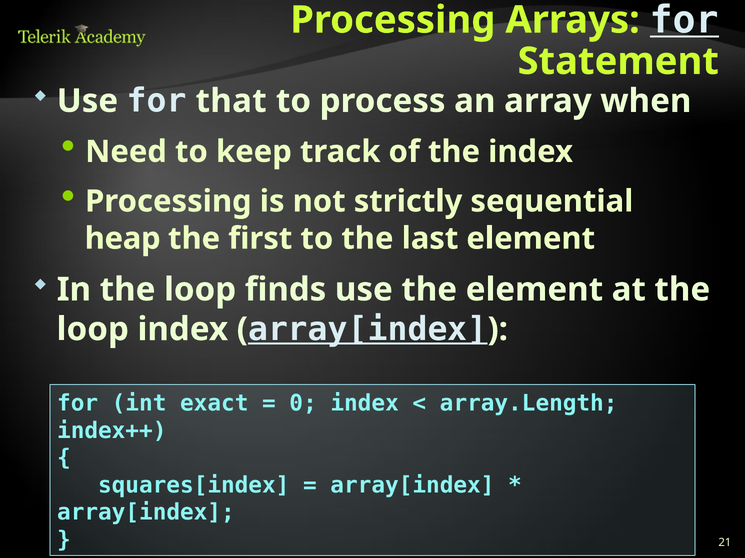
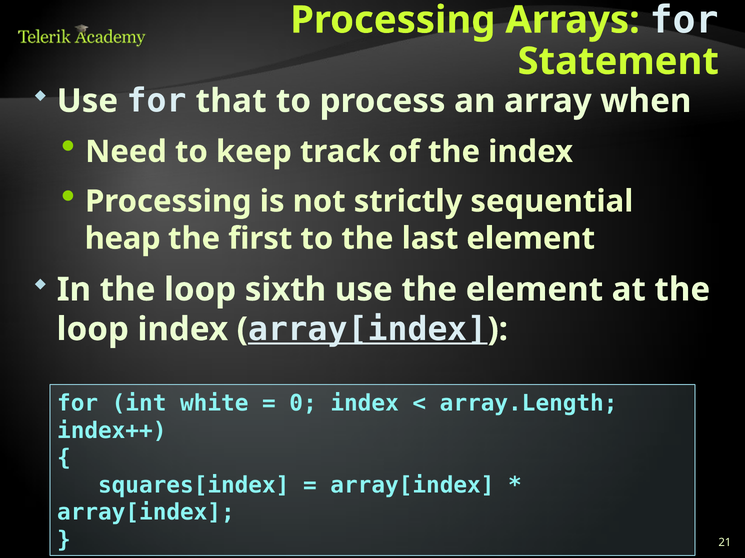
for underline: present -> none (685, 20)
finds: finds -> sixth (285, 290)
exact: exact -> white (214, 404)
